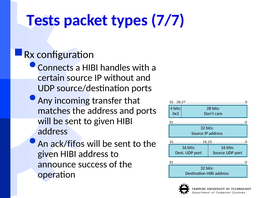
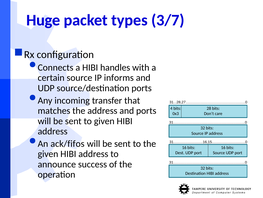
Tests: Tests -> Huge (43, 20)
7/7: 7/7 -> 3/7 (168, 20)
without: without -> informs (119, 78)
